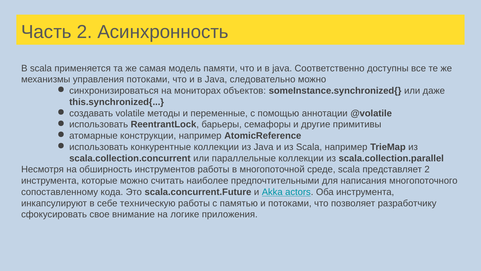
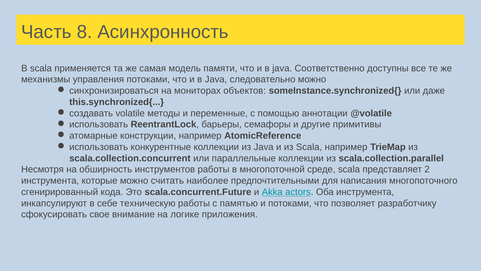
Часть 2: 2 -> 8 (85, 32)
сопоставленному: сопоставленному -> сгенирированный (60, 192)
